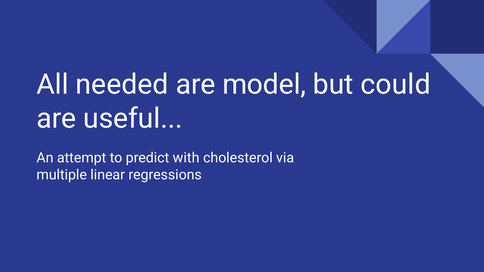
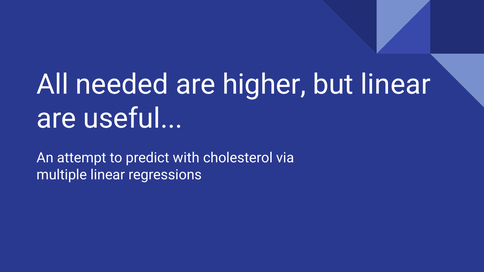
model: model -> higher (264, 85)
but could: could -> linear (396, 85)
